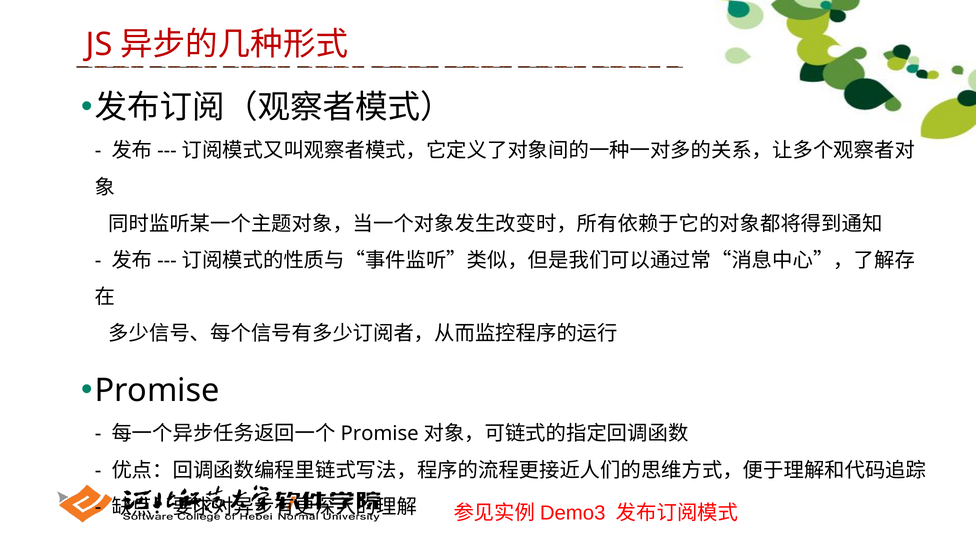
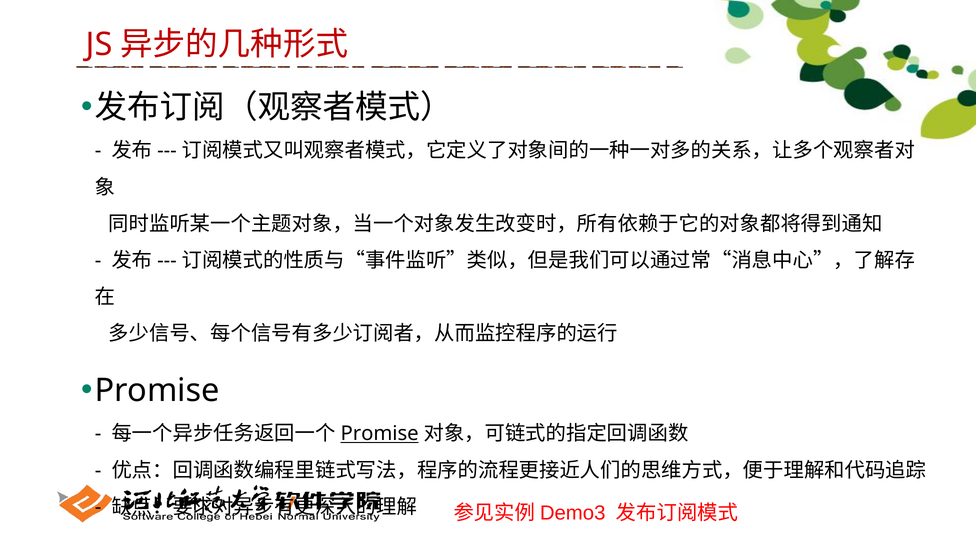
Promise underline: none -> present (380, 434)
